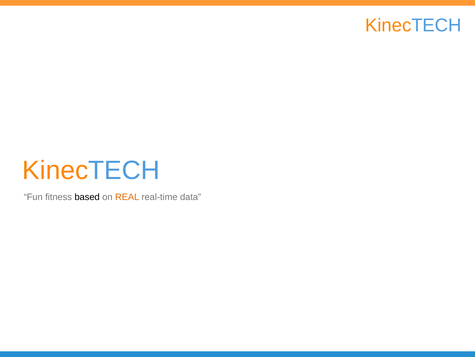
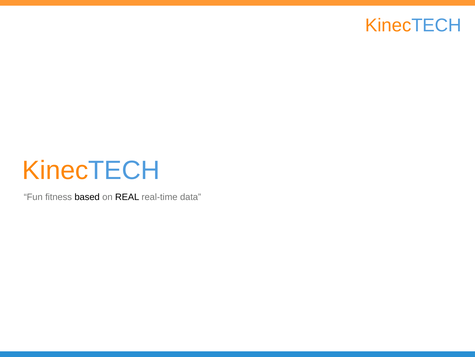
REAL colour: orange -> black (127, 197)
